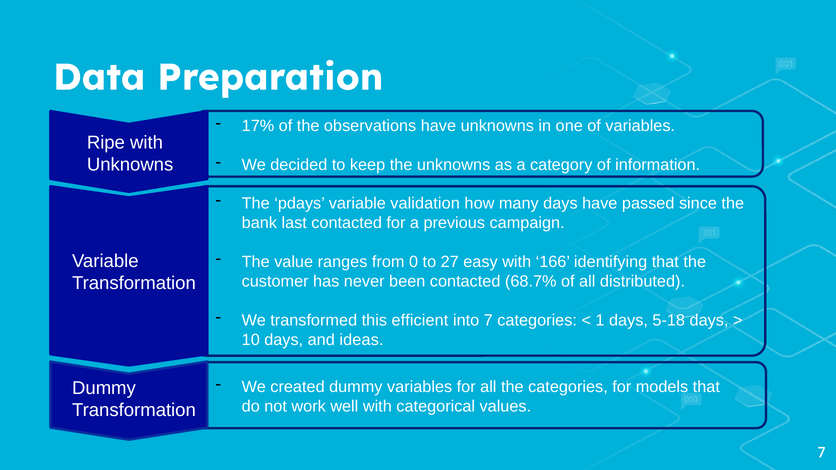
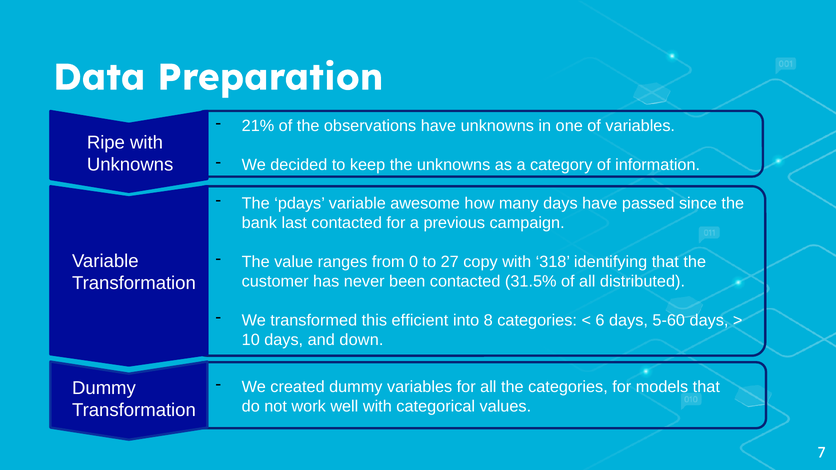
17%: 17% -> 21% (258, 126)
validation: validation -> awesome (425, 203)
easy: easy -> copy (481, 262)
166: 166 -> 318 (553, 262)
68.7%: 68.7% -> 31.5% (531, 281)
into 7: 7 -> 8 (488, 320)
1: 1 -> 6 (600, 320)
5-18: 5-18 -> 5-60 (669, 320)
ideas: ideas -> down (361, 340)
